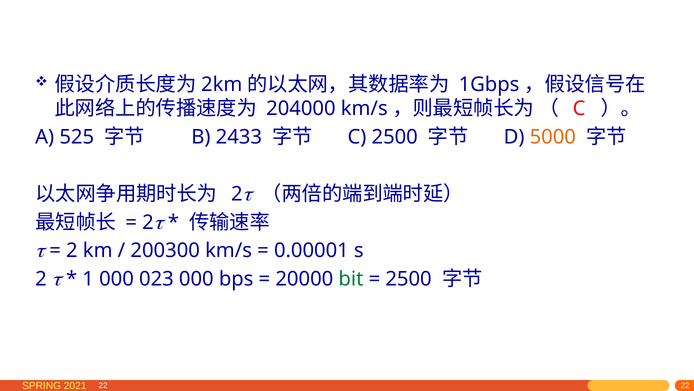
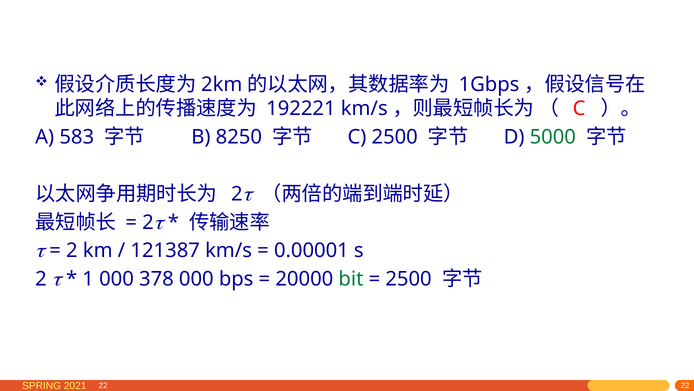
204000: 204000 -> 192221 (301, 109)
525: 525 -> 583 (77, 137)
2433: 2433 -> 8250 (239, 137)
5000 colour: orange -> green (553, 137)
200300: 200300 -> 121387 (165, 250)
023: 023 -> 378 (156, 279)
